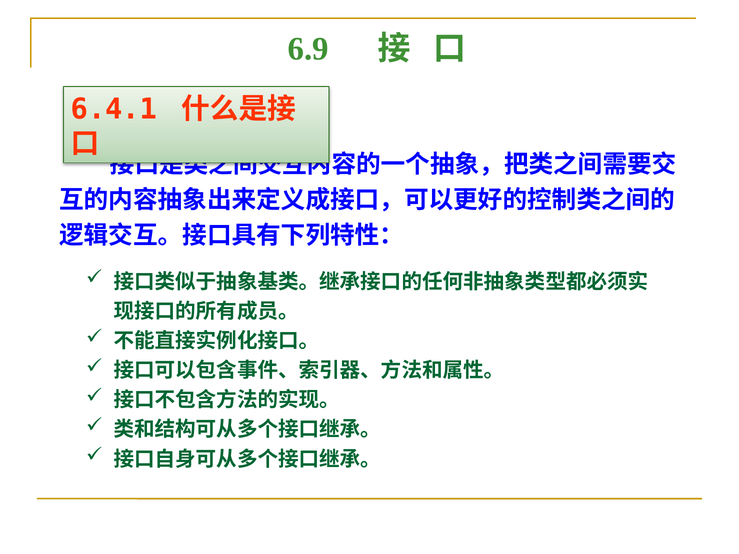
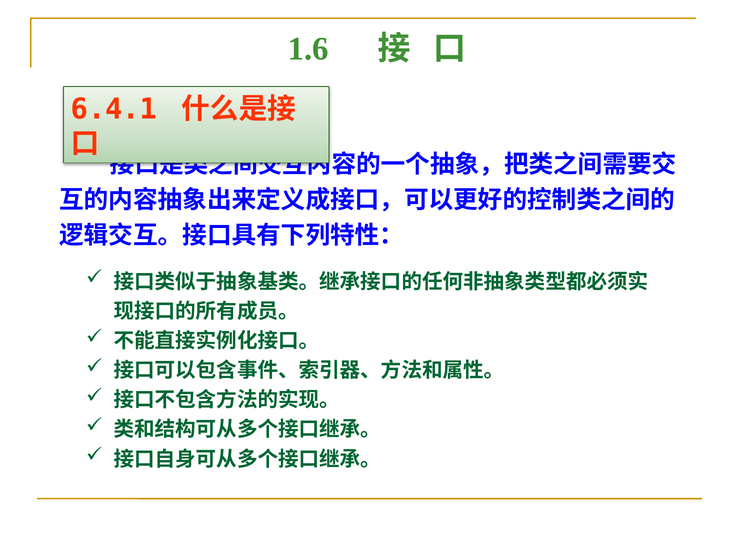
6.9: 6.9 -> 1.6 (308, 49)
